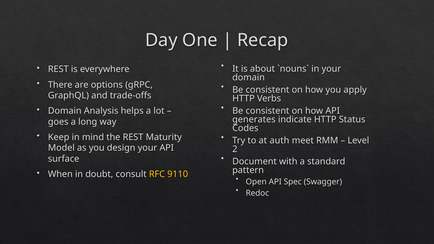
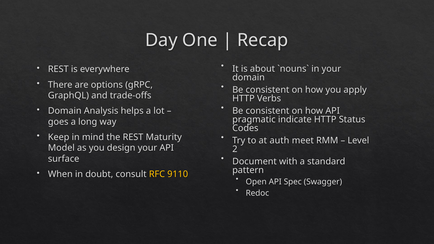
generates: generates -> pragmatic (254, 120)
